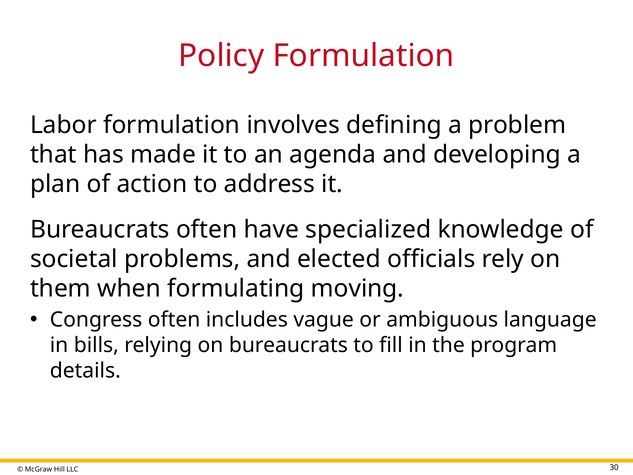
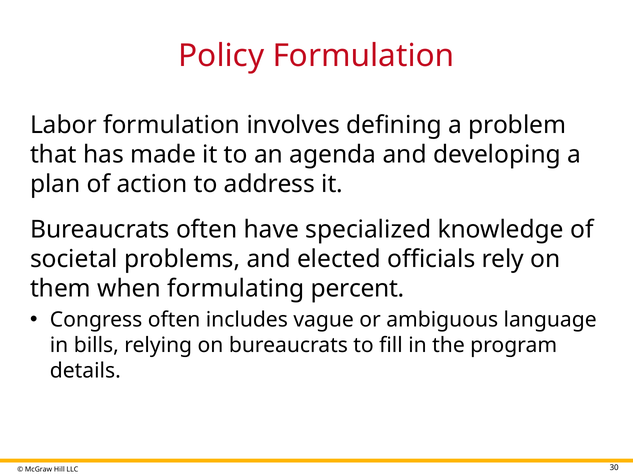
moving: moving -> percent (358, 288)
